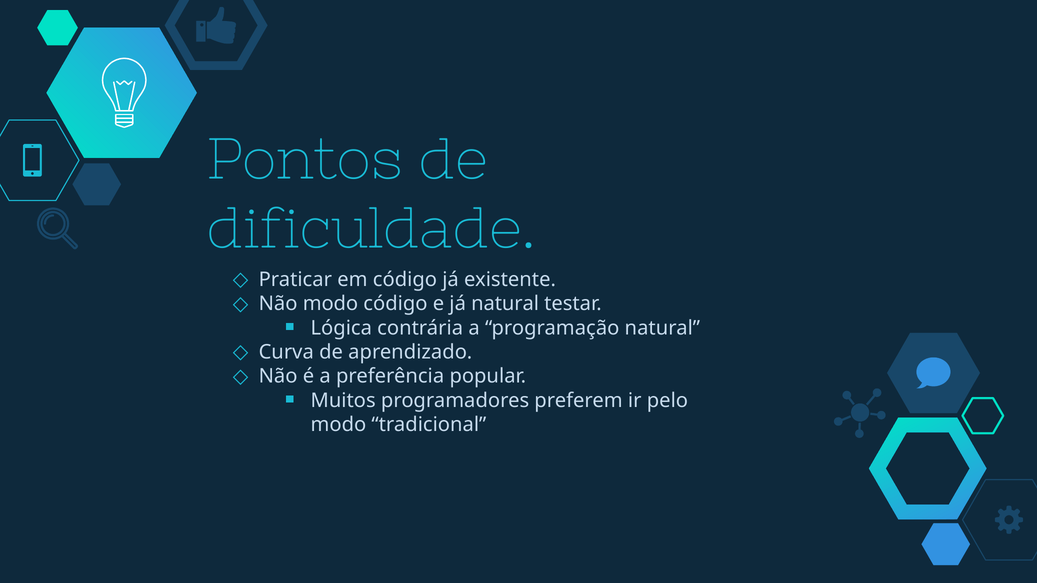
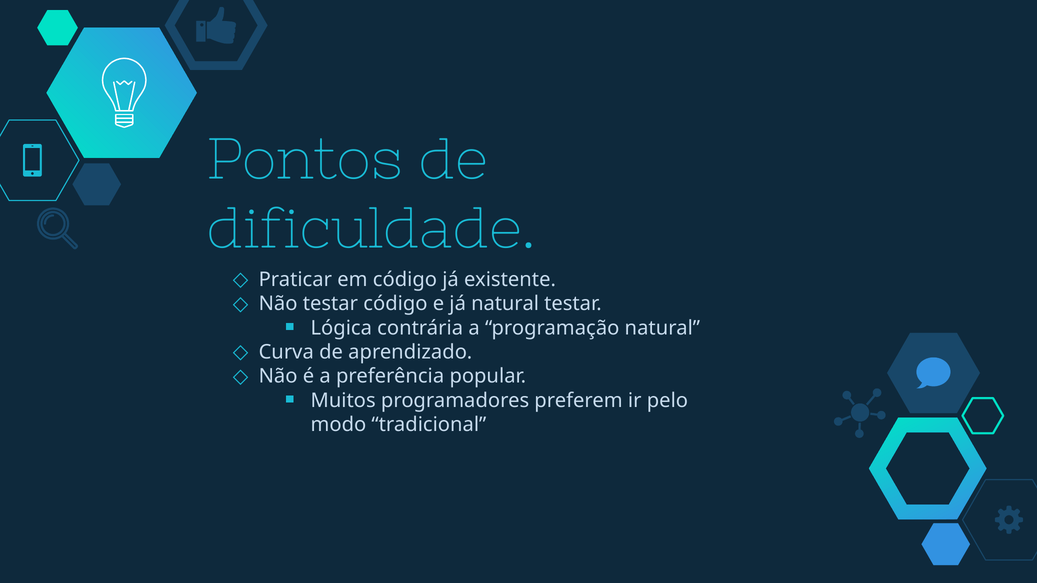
Não modo: modo -> testar (330, 304)
